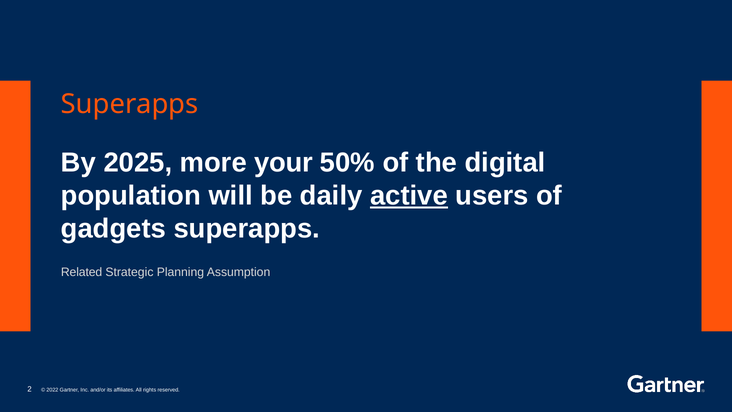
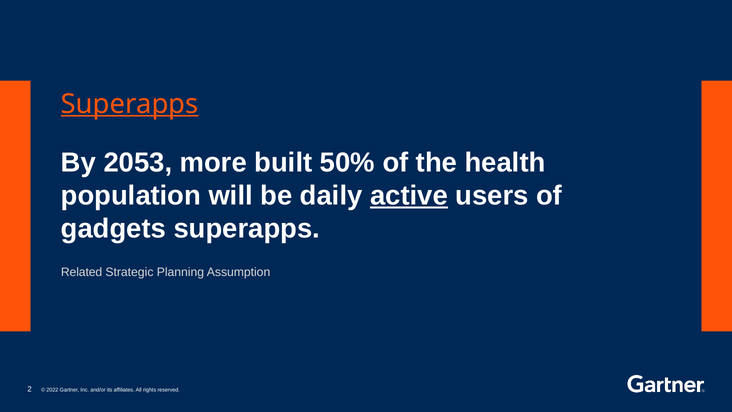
Superapps underline: none -> present (130, 104)
2025: 2025 -> 2053 (138, 163)
your: your -> built (283, 163)
digital: digital -> health (505, 163)
